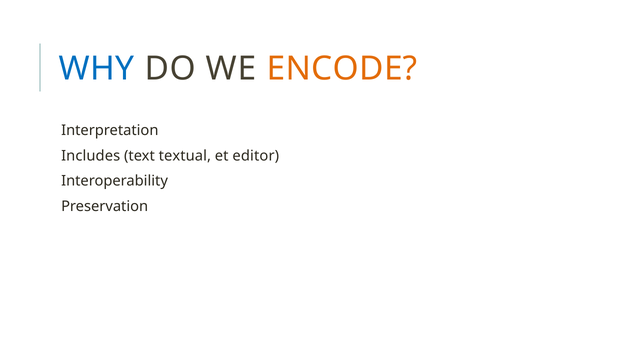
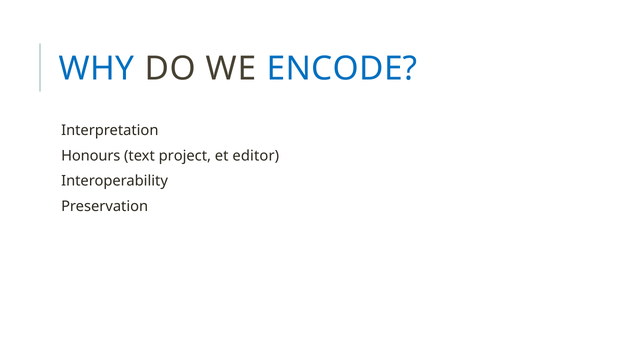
ENCODE colour: orange -> blue (342, 69)
Includes: Includes -> Honours (91, 156)
textual: textual -> project (185, 156)
